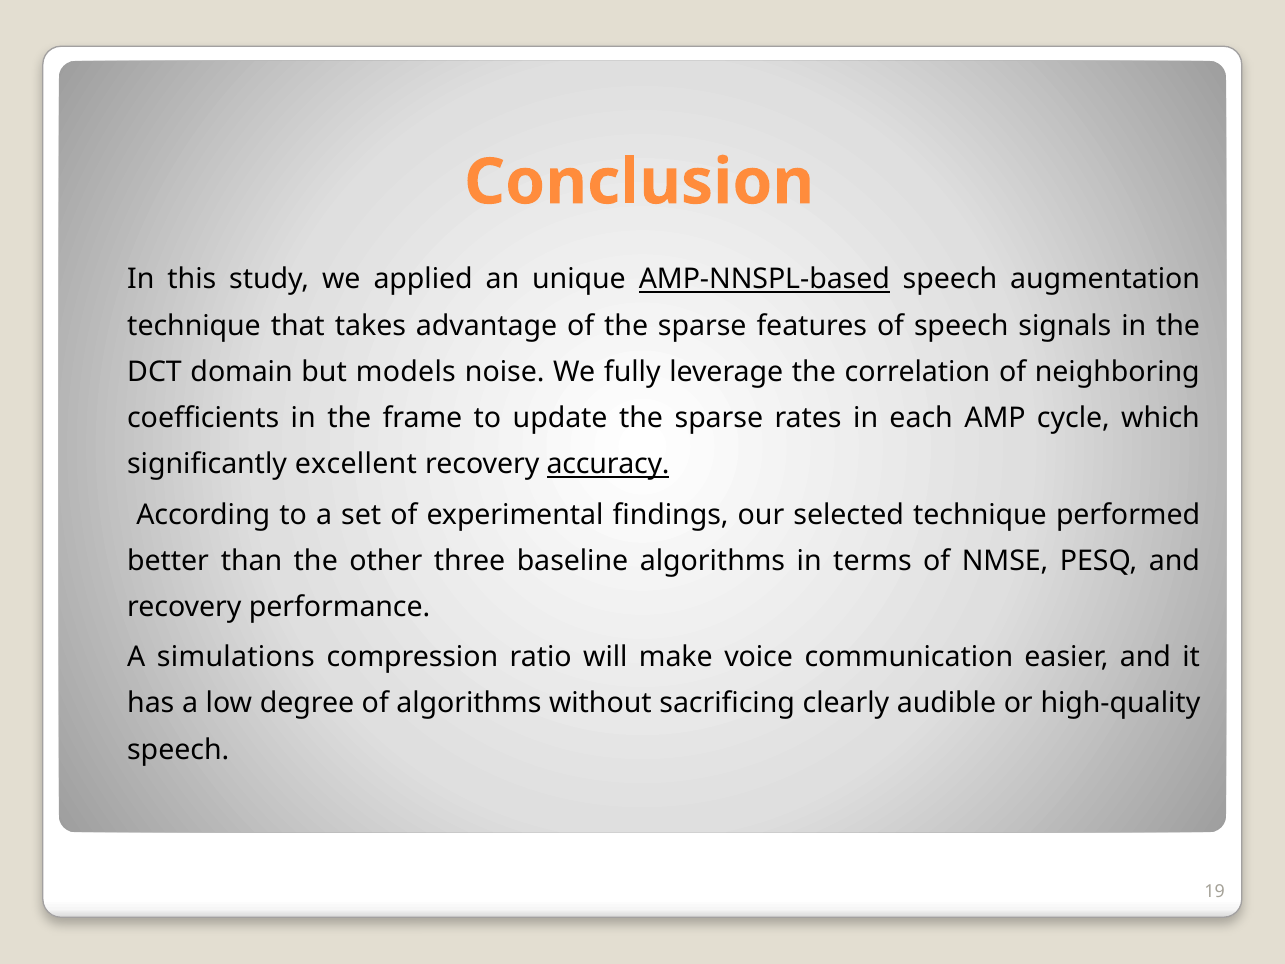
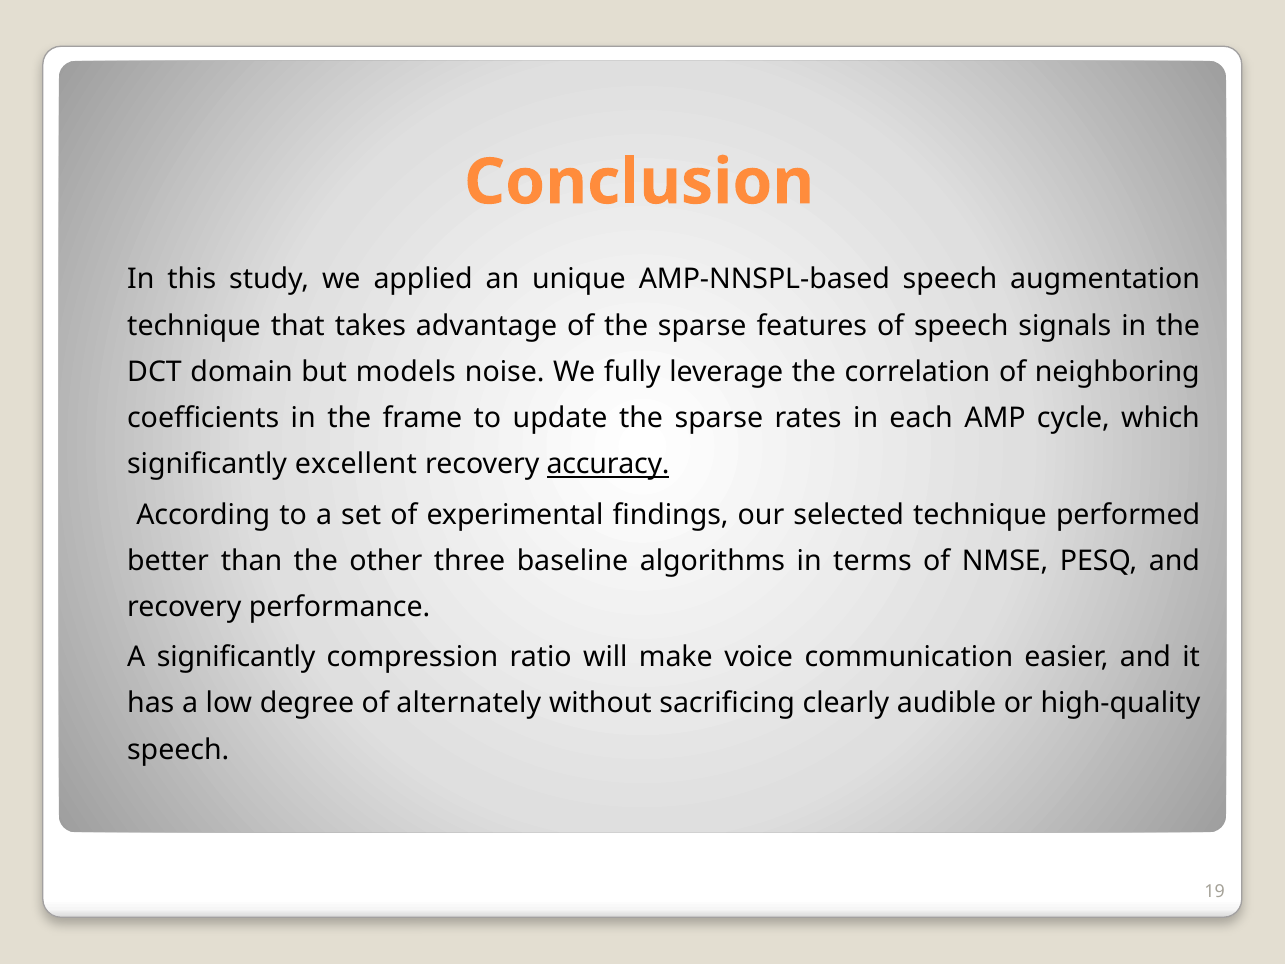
AMP-NNSPL-based underline: present -> none (764, 280)
A simulations: simulations -> significantly (236, 657)
of algorithms: algorithms -> alternately (469, 703)
